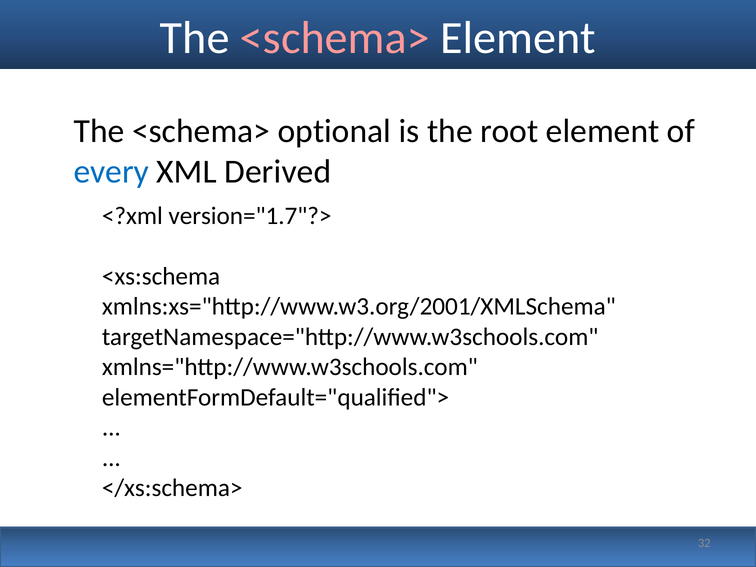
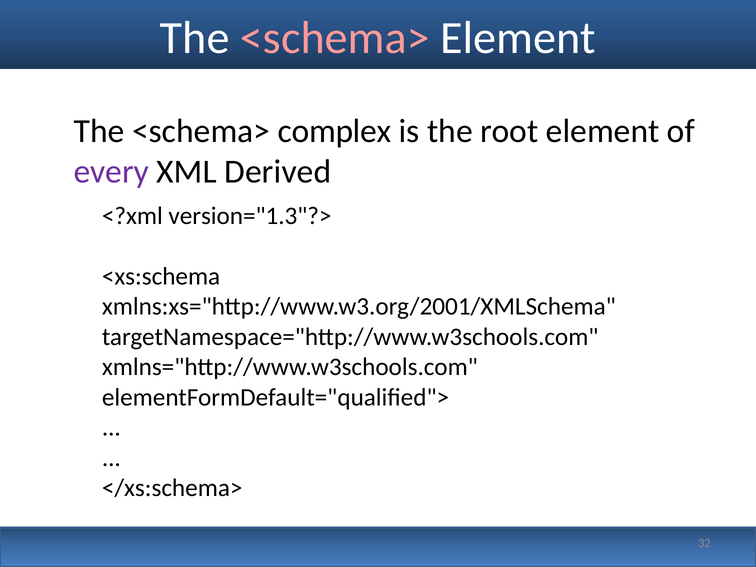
optional: optional -> complex (335, 131)
every colour: blue -> purple (111, 172)
version="1.7"?>: version="1.7"?> -> version="1.3"?> (250, 216)
